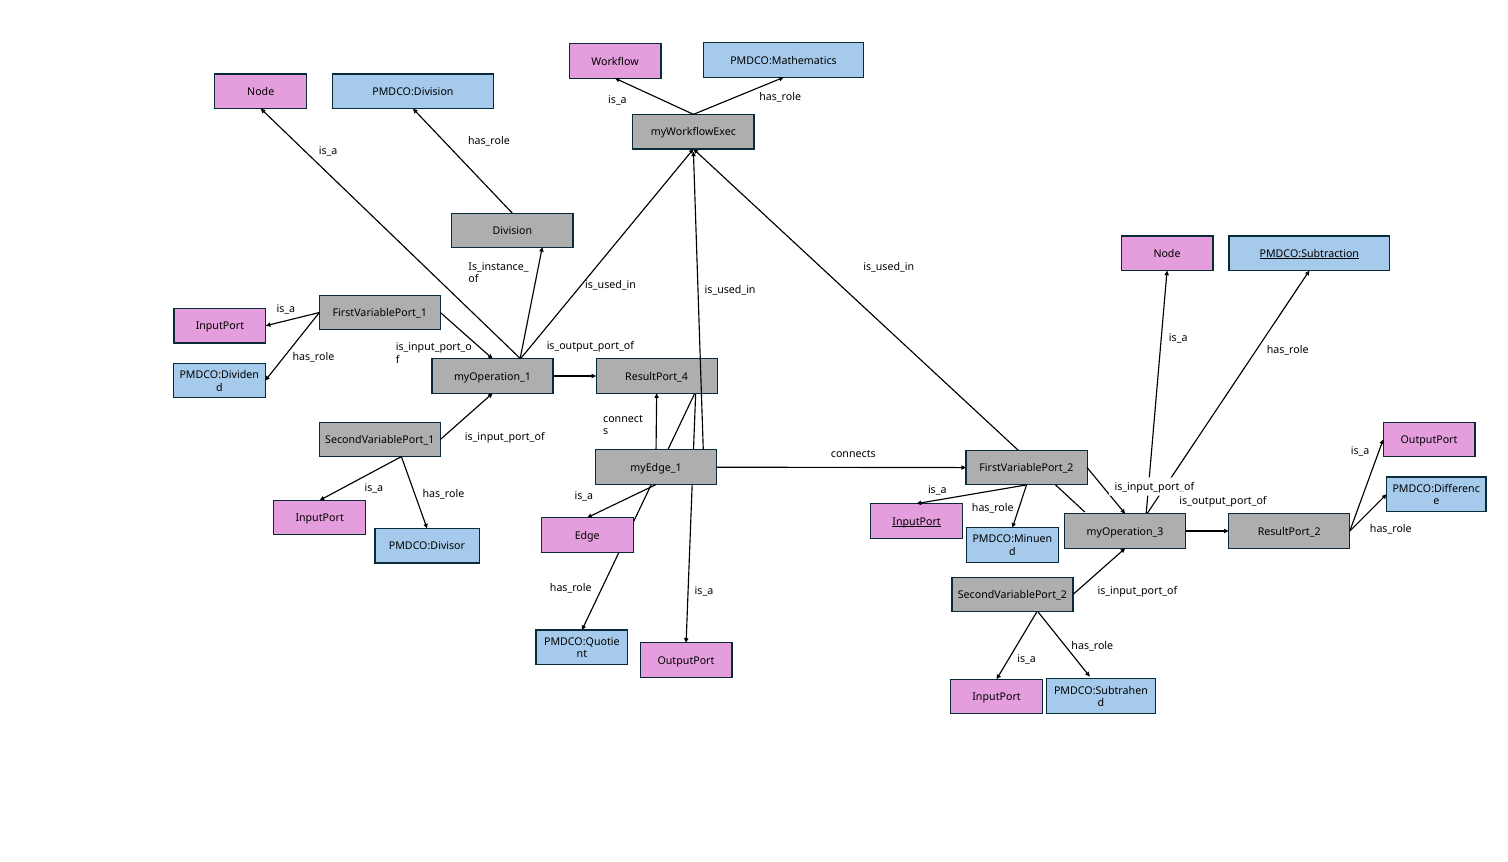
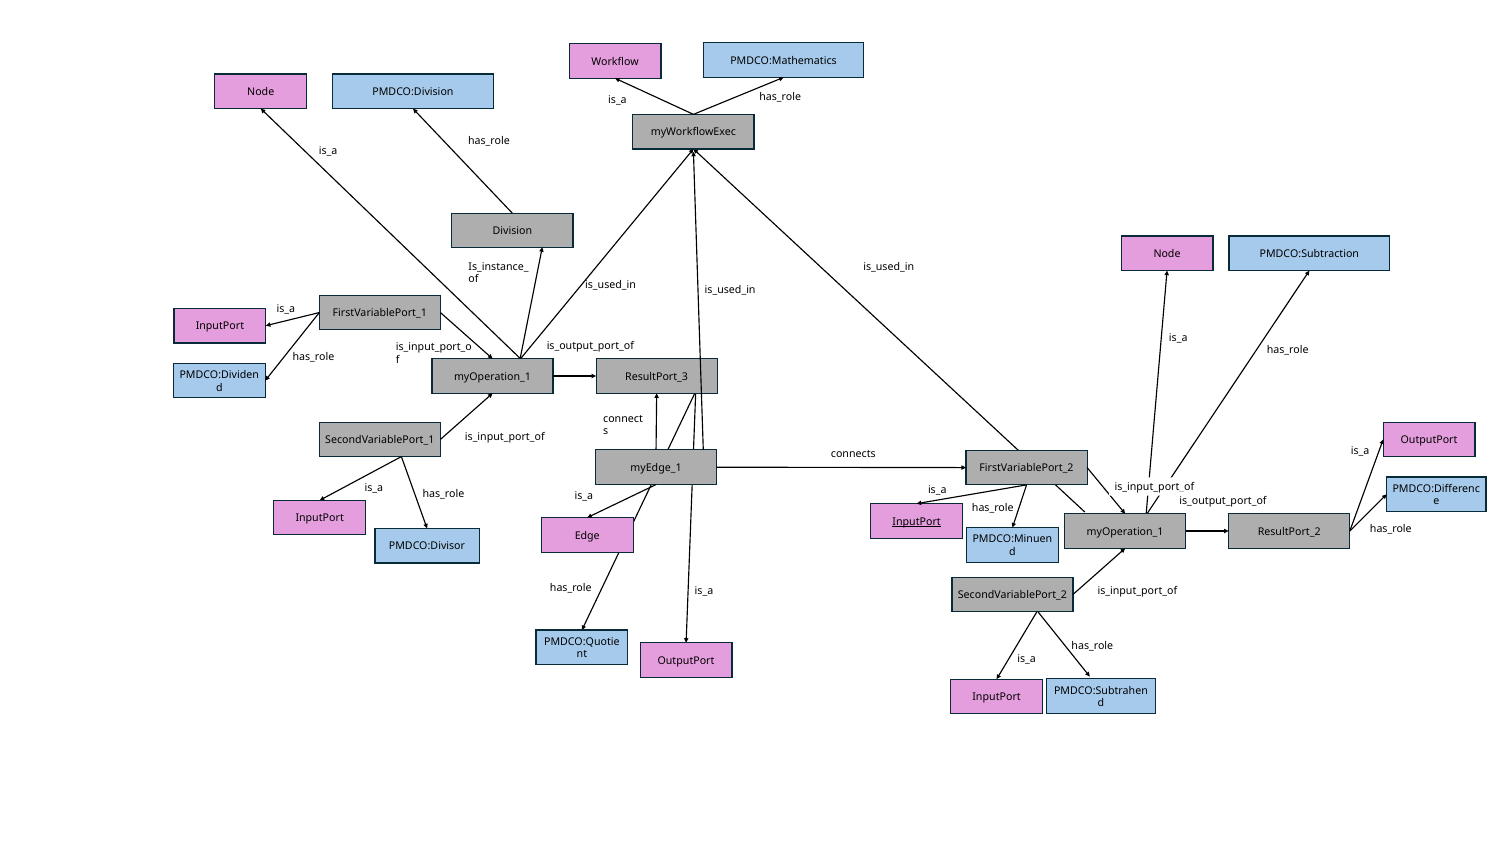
PMDCO:Subtraction underline: present -> none (1309, 254)
ResultPort_4: ResultPort_4 -> ResultPort_3 (657, 377)
myOperation_3: myOperation_3 -> myOperation_1 (1125, 532)
